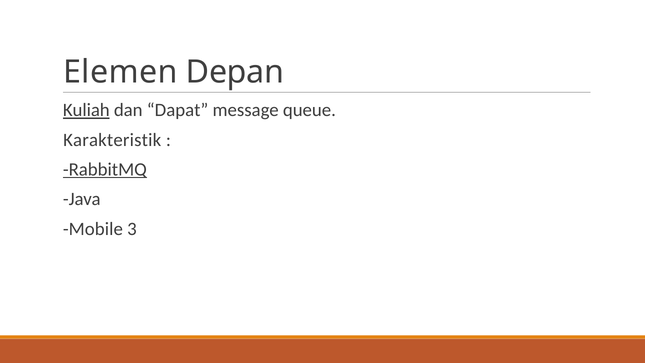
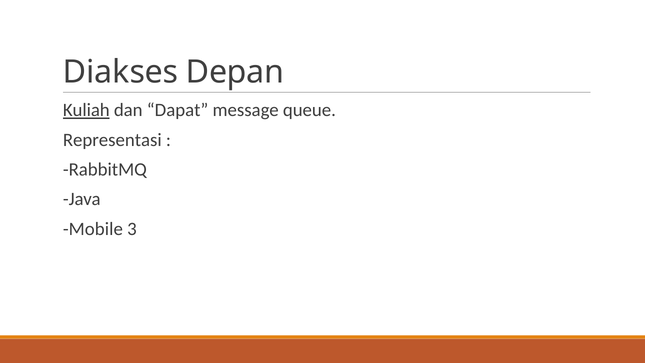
Elemen: Elemen -> Diakses (121, 72)
Karakteristik: Karakteristik -> Representasi (112, 140)
RabbitMQ underline: present -> none (105, 169)
